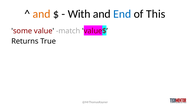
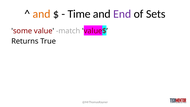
With: With -> Time (79, 14)
End colour: blue -> purple (122, 14)
This: This -> Sets (156, 14)
